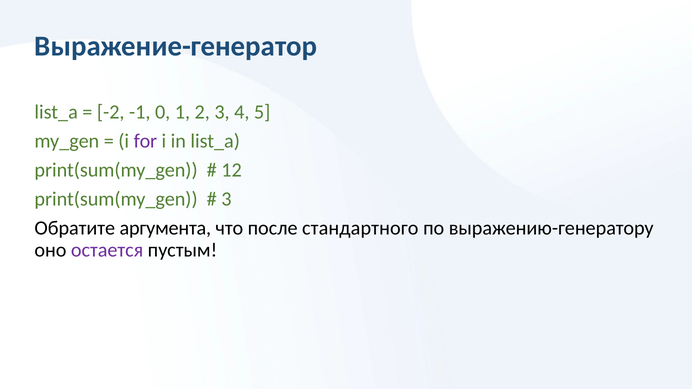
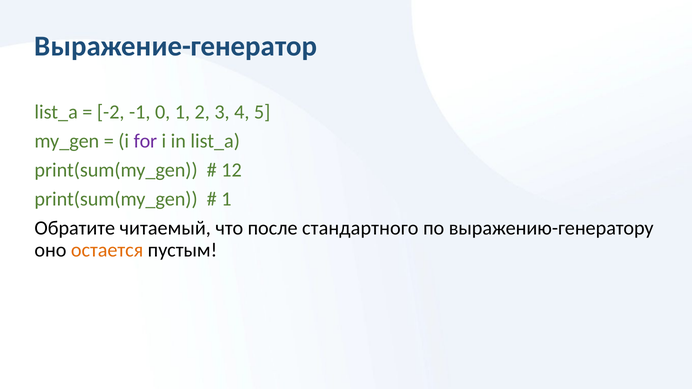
3: 3 -> 1 (226, 199)
аргумента: аргумента -> читаемый (165, 228)
остается colour: purple -> orange (107, 250)
